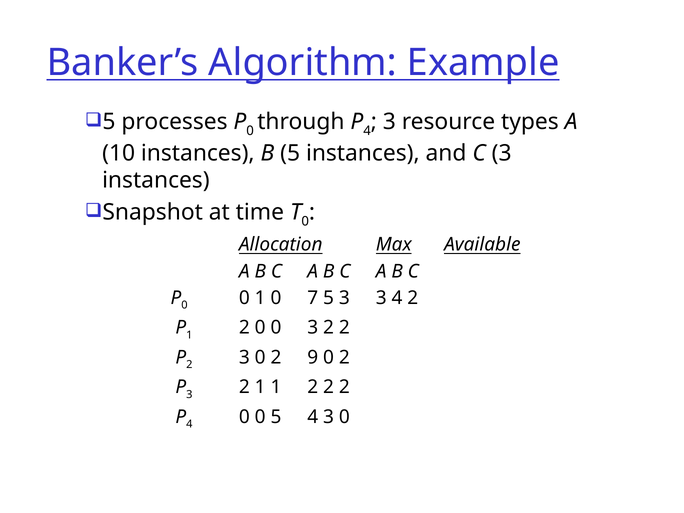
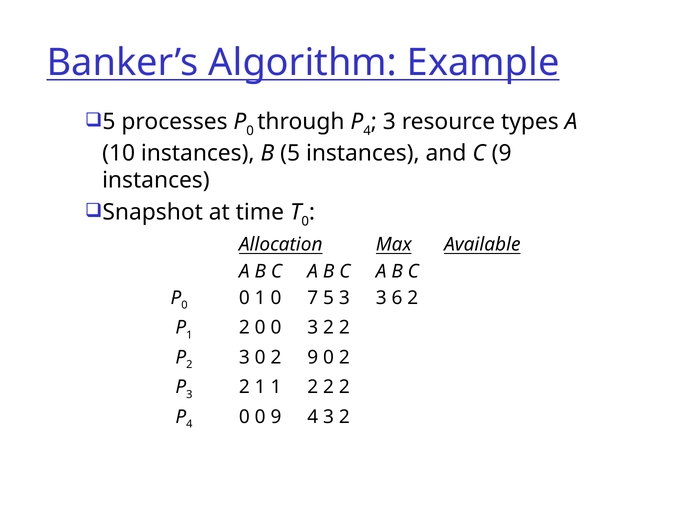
C 3: 3 -> 9 (502, 153)
3 4: 4 -> 6 (397, 298)
0 5: 5 -> 9 (276, 417)
4 3 0: 0 -> 2 (344, 417)
